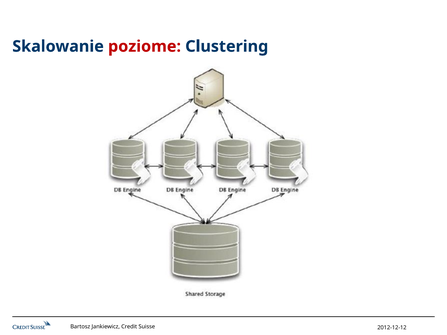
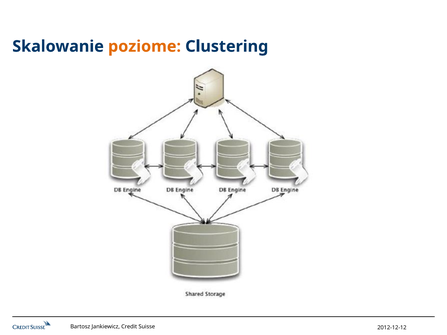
poziome colour: red -> orange (145, 46)
